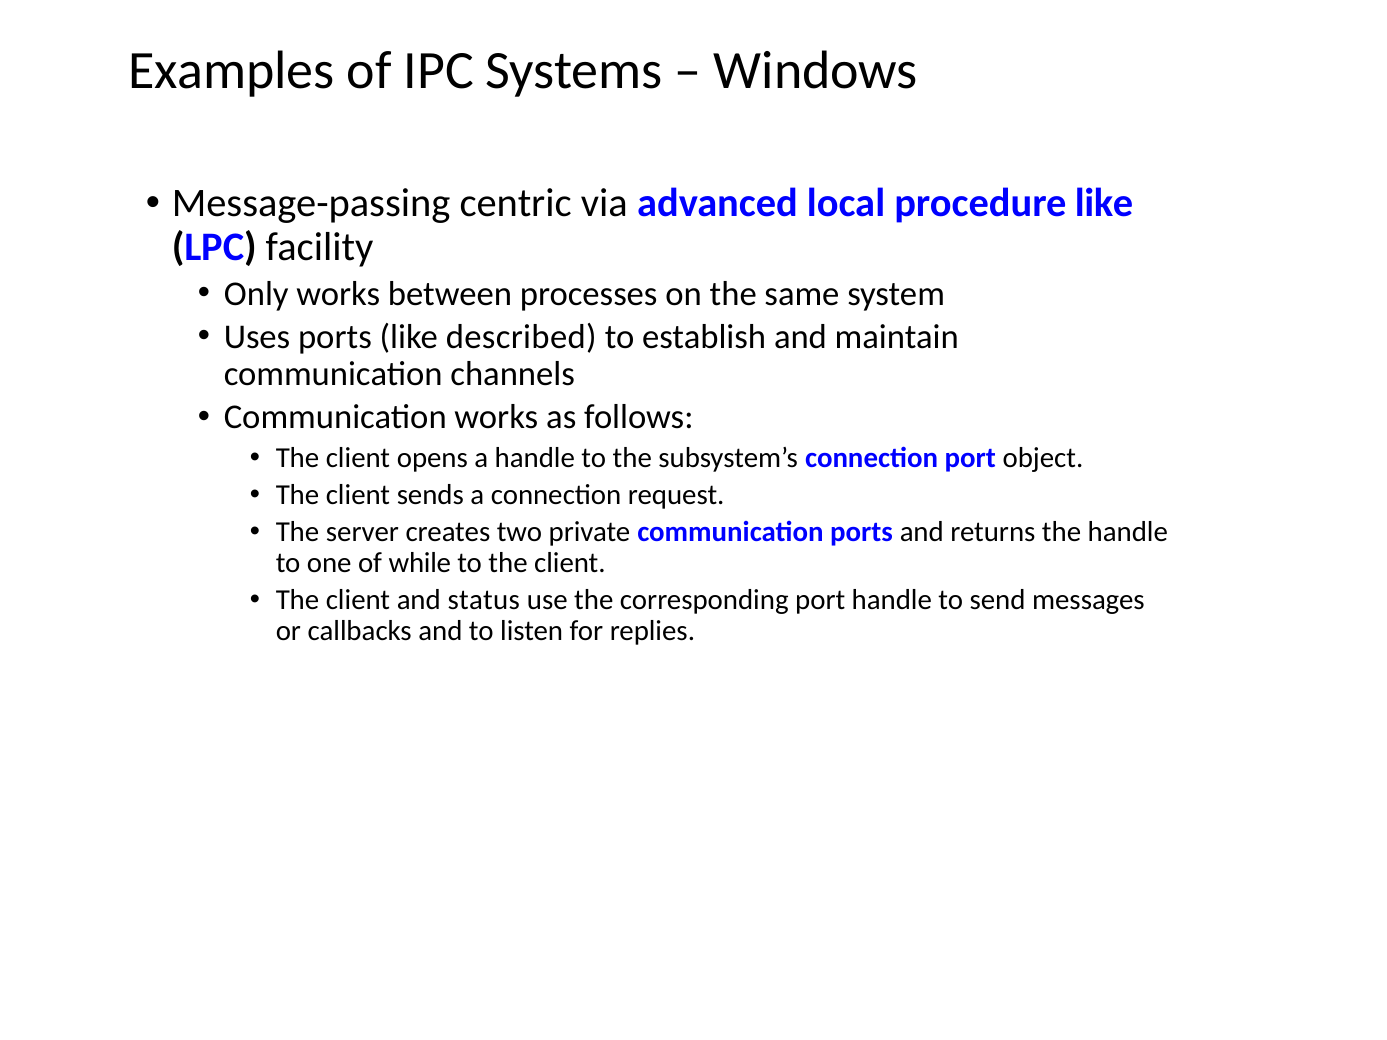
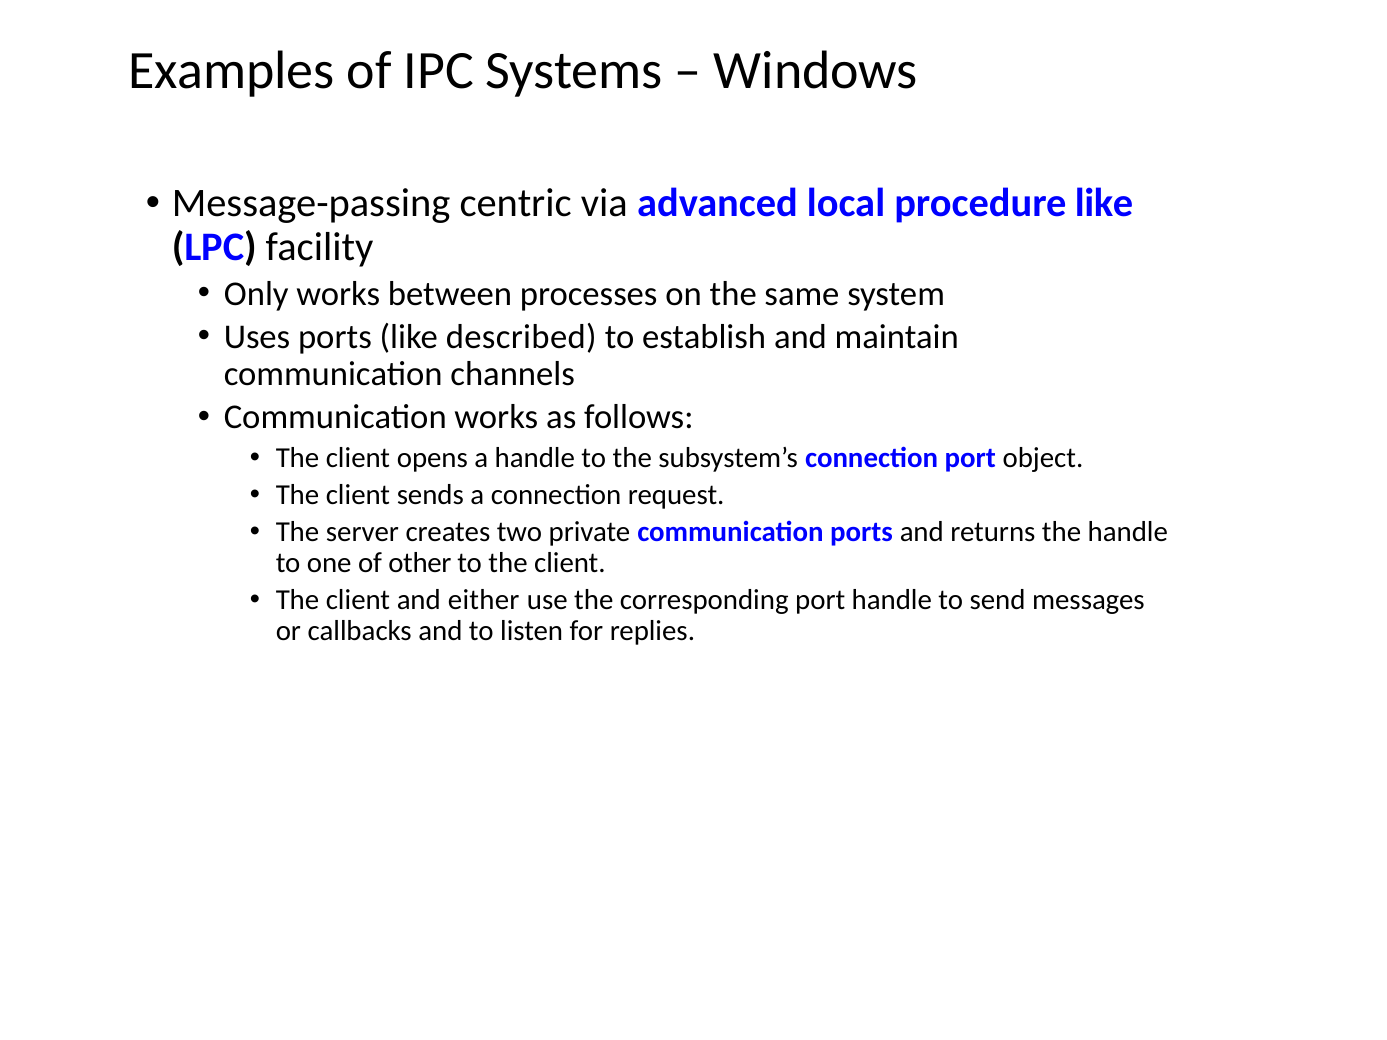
while: while -> other (420, 563)
status: status -> either (484, 600)
